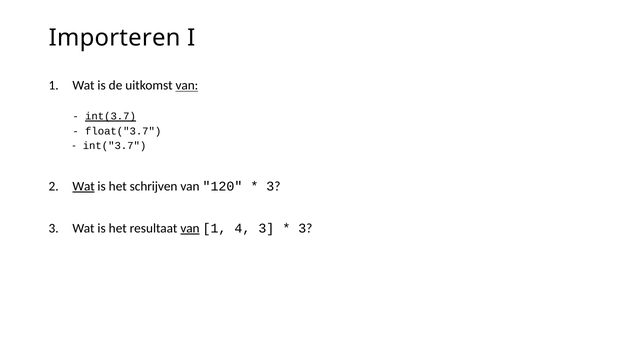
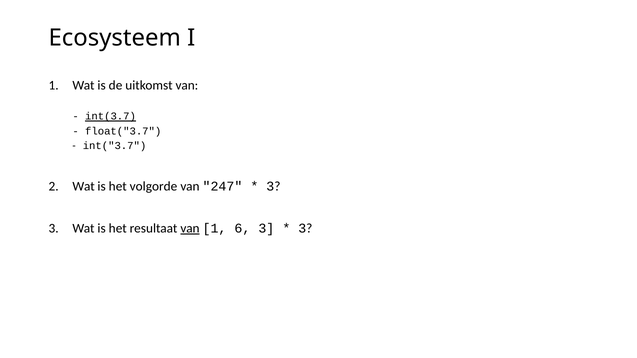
Importeren: Importeren -> Ecosysteem (115, 38)
van underline: present -> none (187, 86)
Wat underline: present -> none (84, 187)
schrijven: schrijven -> volgorde (154, 187)
120: 120 -> 247 (222, 187)
4: 4 -> 6 (242, 229)
